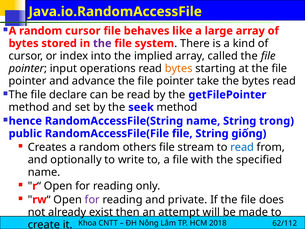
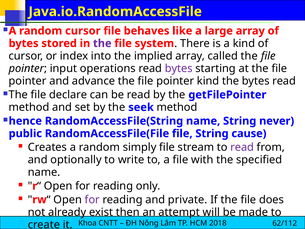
bytes colour: orange -> purple (179, 68)
pointer take: take -> kind (208, 81)
trong: trong -> never (277, 121)
giống: giống -> cause (249, 133)
others: others -> simply (140, 147)
read colour: blue -> purple (242, 147)
